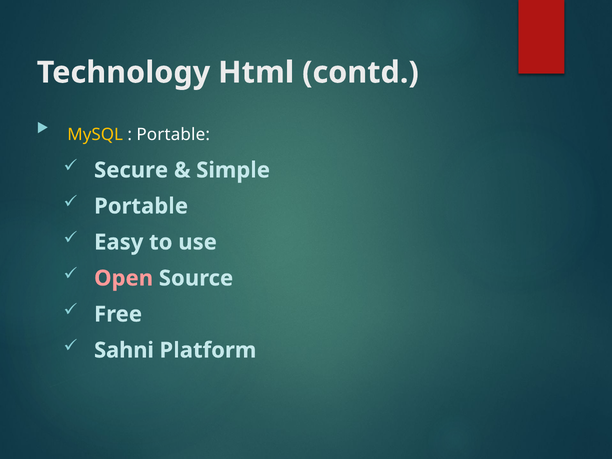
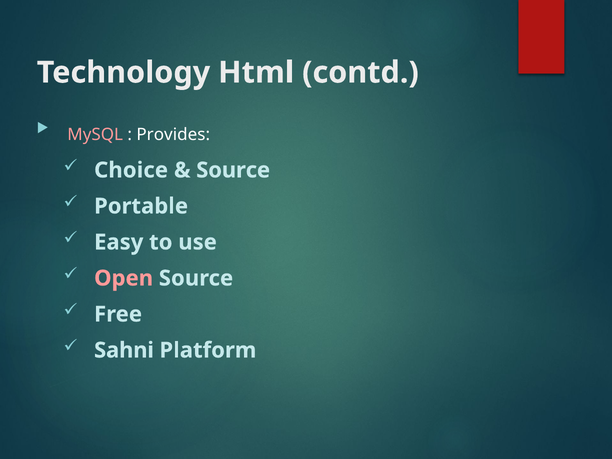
MySQL colour: yellow -> pink (95, 135)
Portable: Portable -> Provides (173, 135)
Secure: Secure -> Choice (131, 170)
Simple: Simple -> Source (233, 170)
